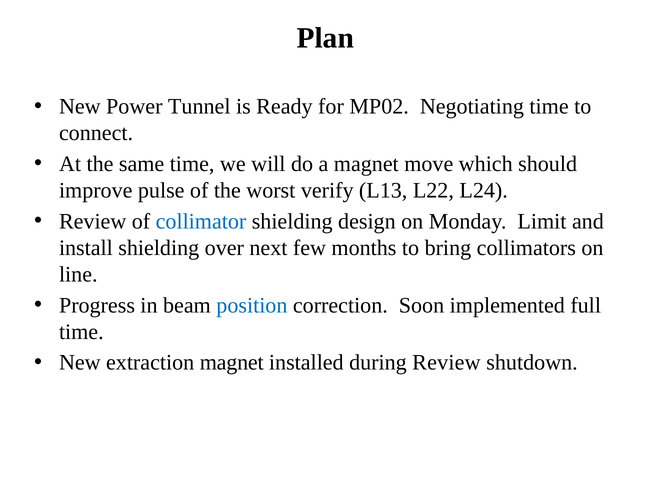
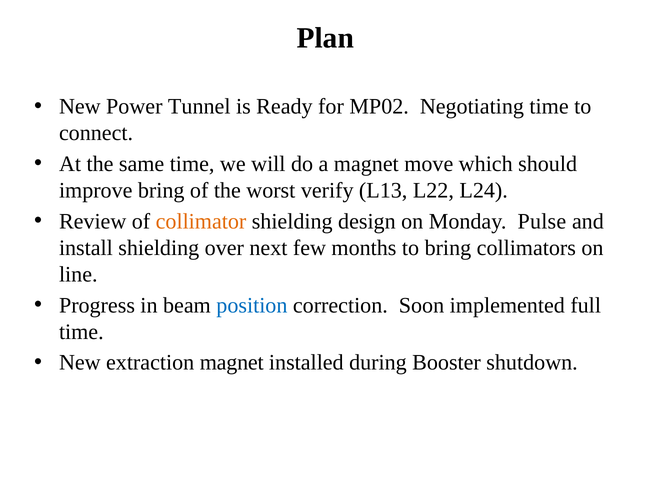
improve pulse: pulse -> bring (161, 190)
collimator colour: blue -> orange (201, 221)
Limit: Limit -> Pulse (542, 221)
during Review: Review -> Booster (447, 362)
